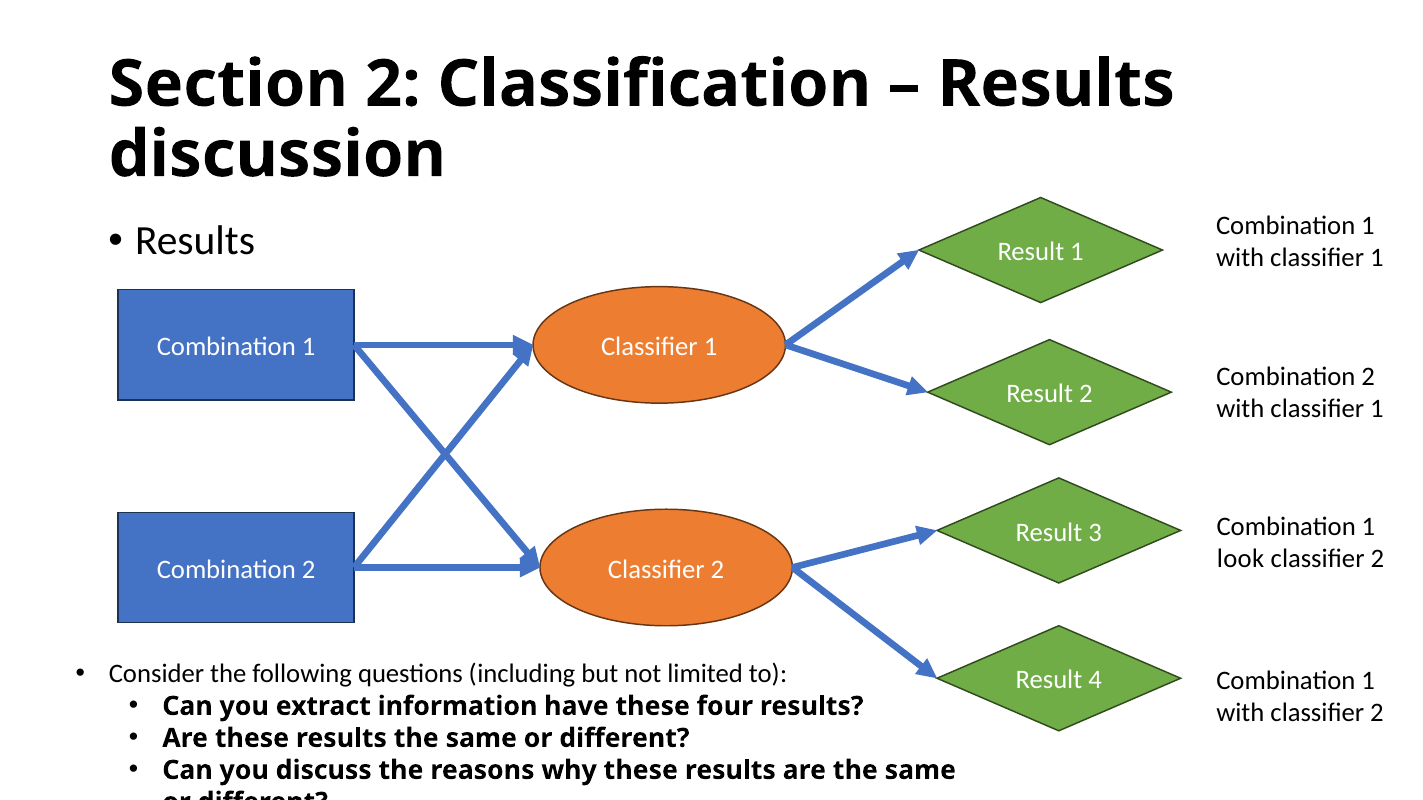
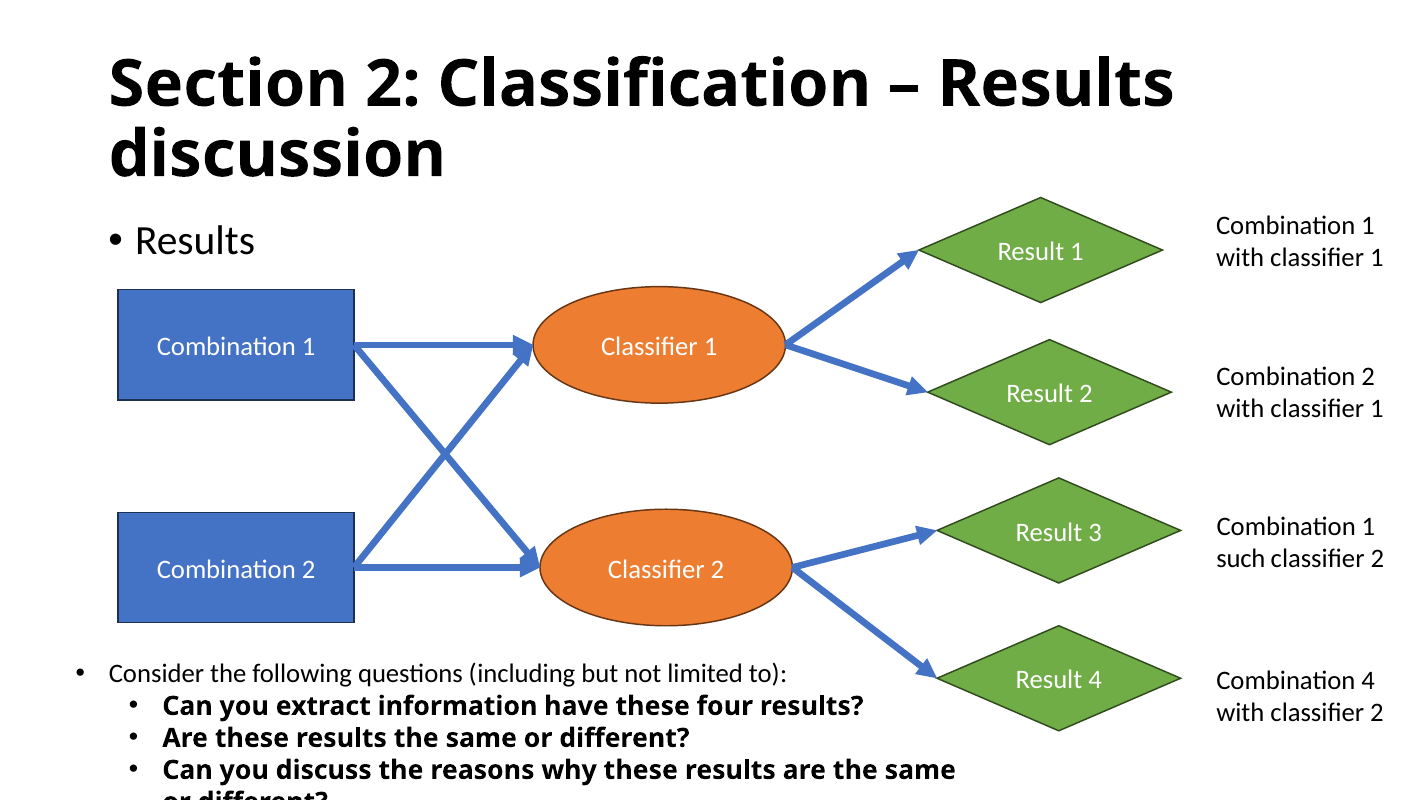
look: look -> such (1241, 559)
1: 1 -> 4 (1368, 681)
